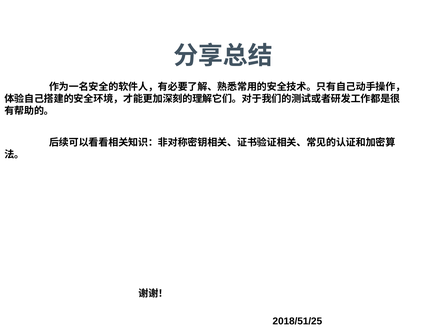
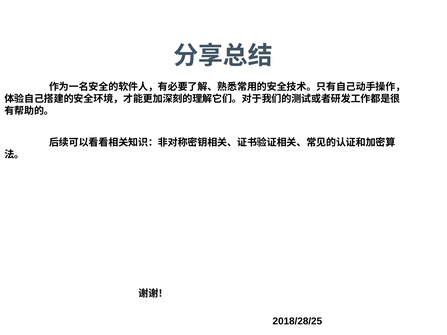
2018/51/25: 2018/51/25 -> 2018/28/25 (297, 321)
